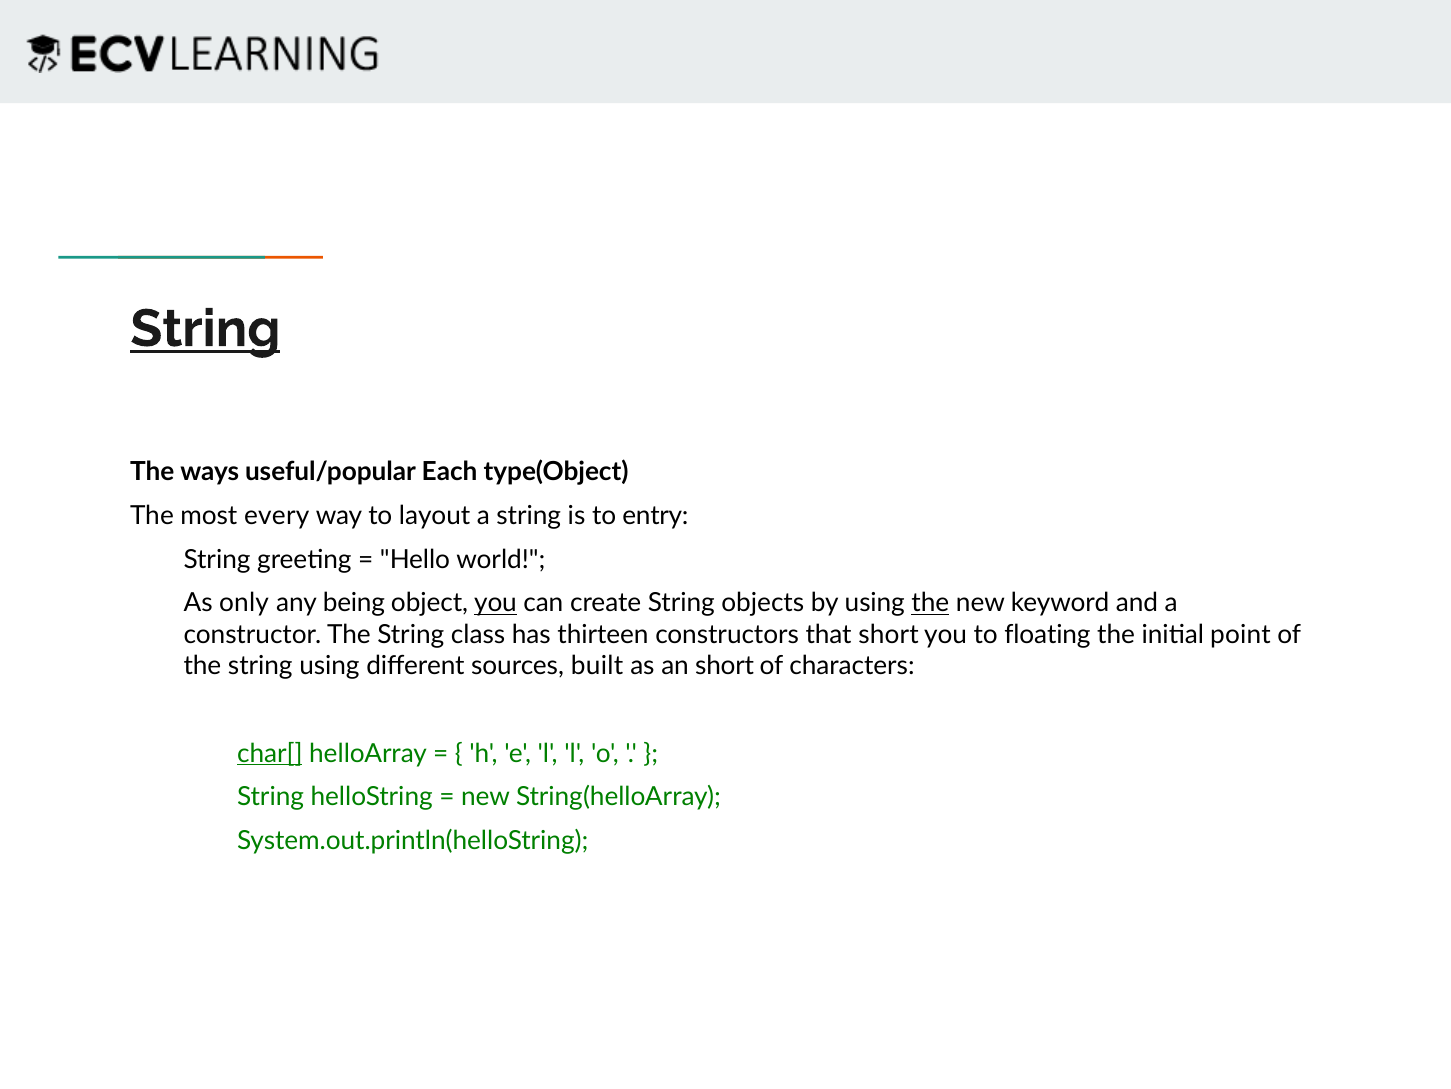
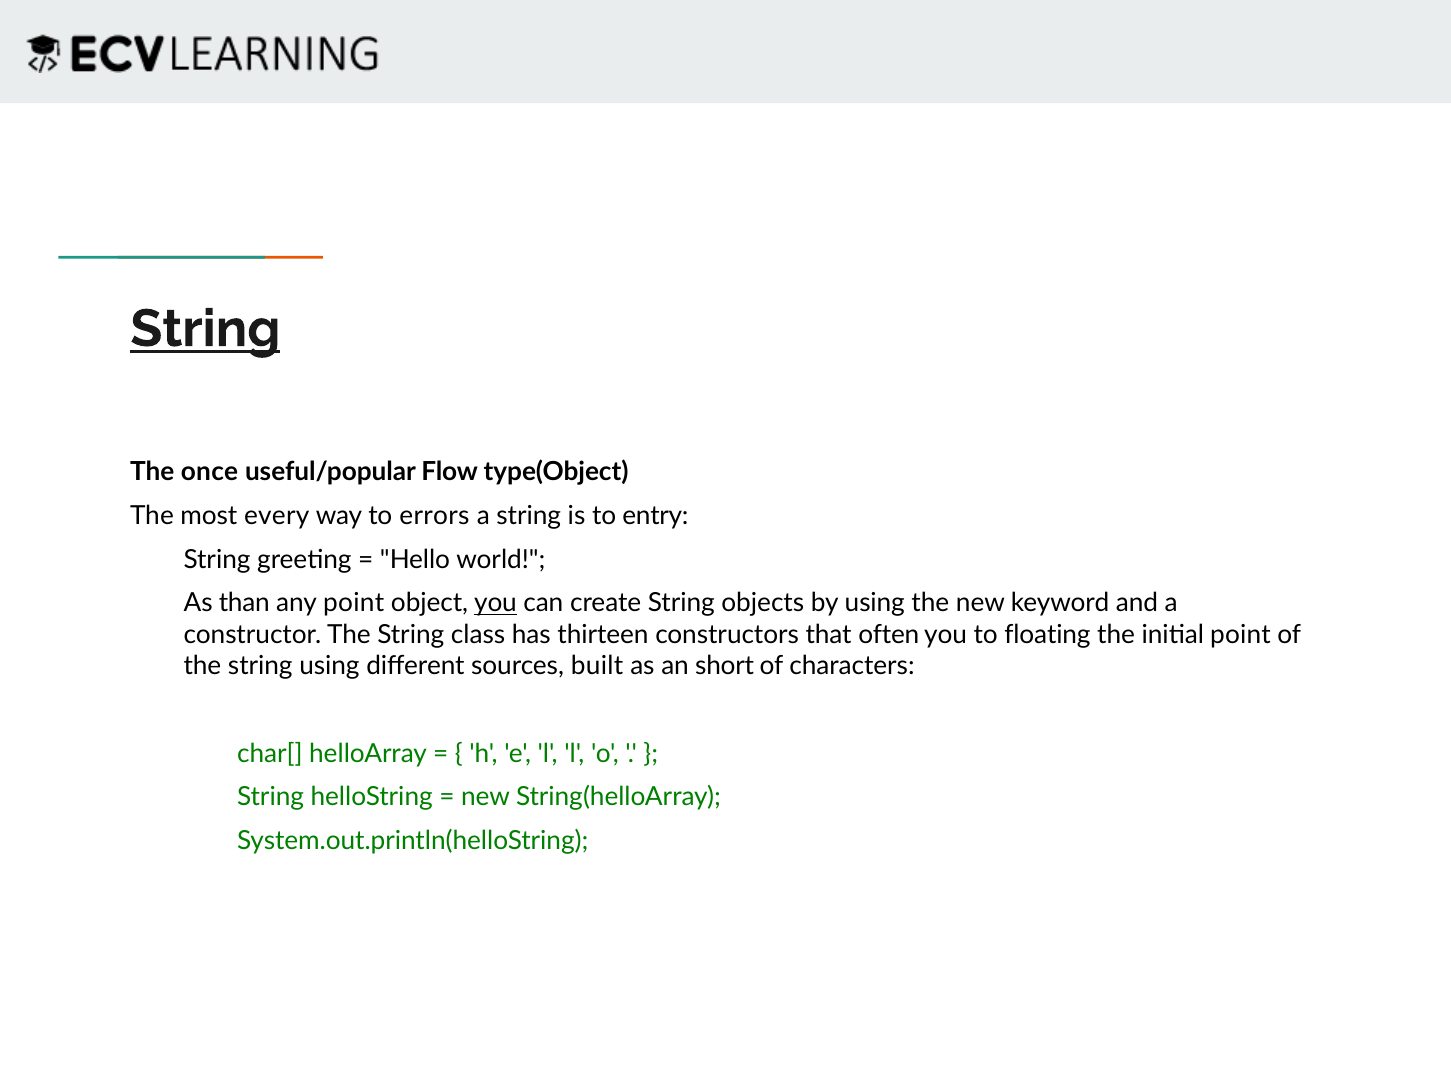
ways: ways -> once (210, 472)
Each: Each -> Flow (450, 472)
layout: layout -> errors (434, 516)
only: only -> than (244, 603)
any being: being -> point (354, 603)
the underline: present -> none (930, 603)
that short: short -> often (889, 634)
char[ underline: present -> none (270, 753)
